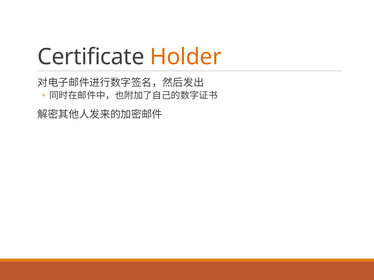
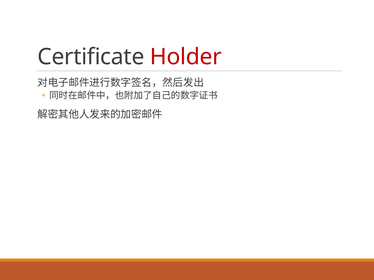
Holder colour: orange -> red (186, 57)
